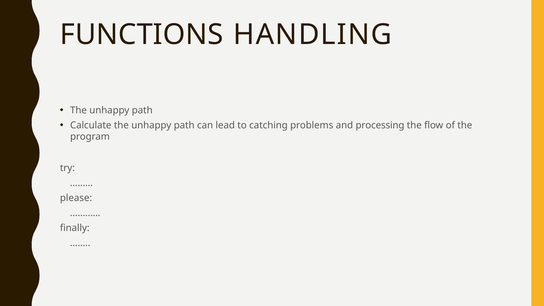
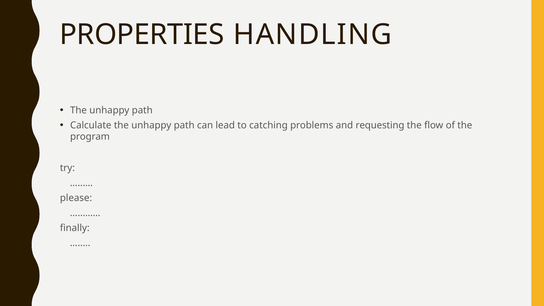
FUNCTIONS: FUNCTIONS -> PROPERTIES (142, 35)
processing: processing -> requesting (380, 125)
